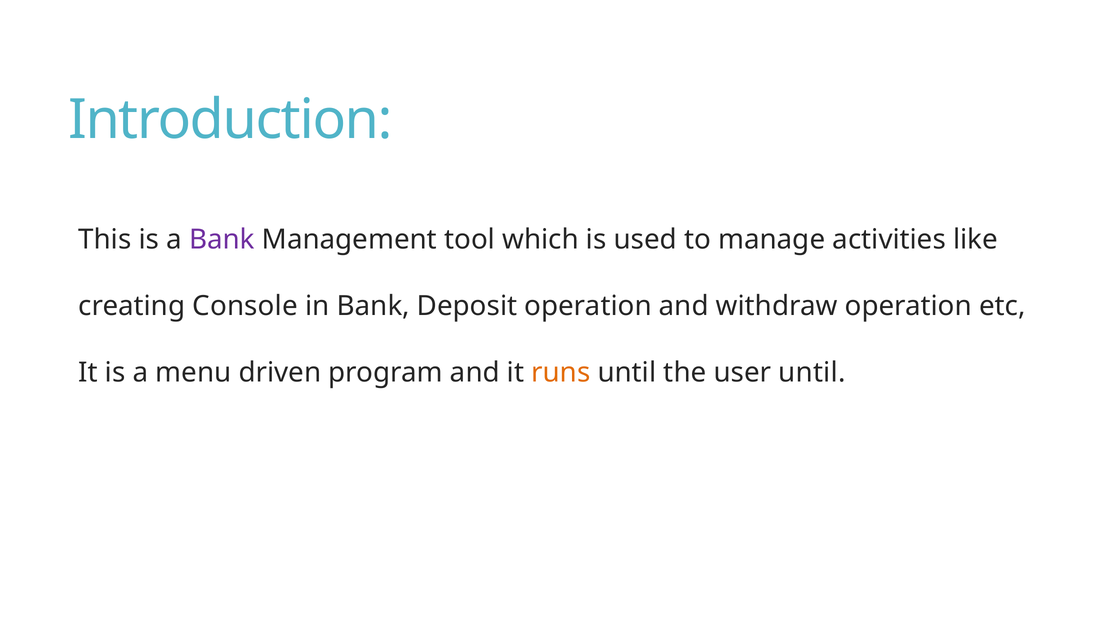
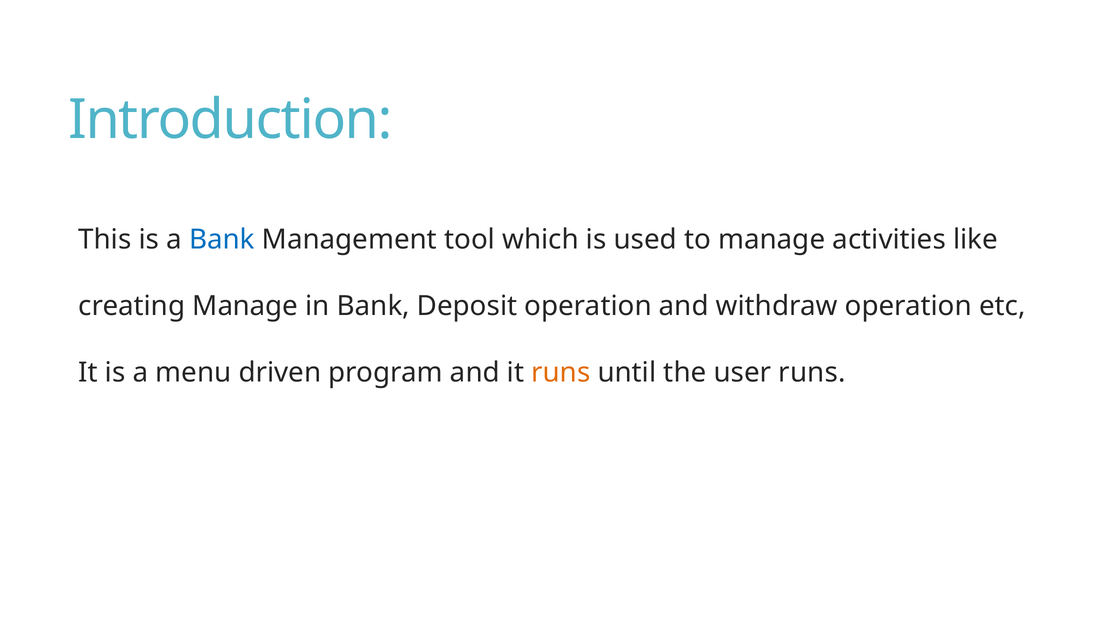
Bank colour: purple -> blue (222, 239)
creating Console: Console -> Manage (245, 306)
user until: until -> runs (812, 373)
